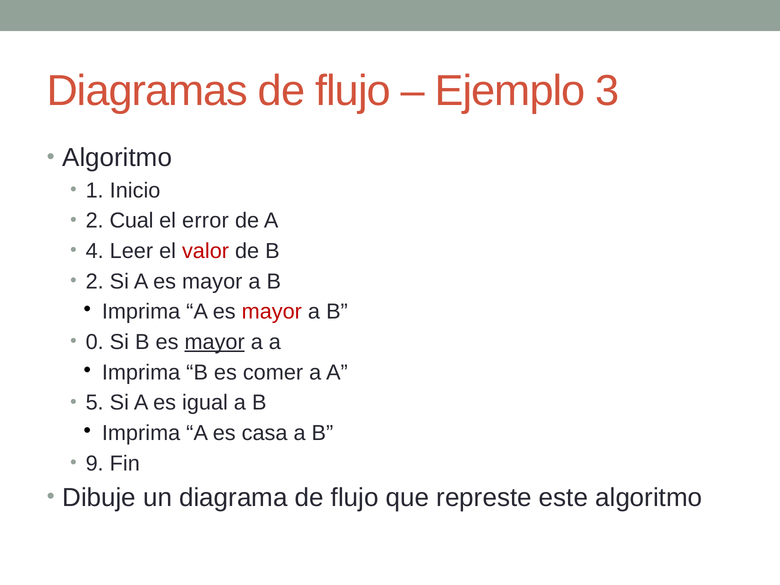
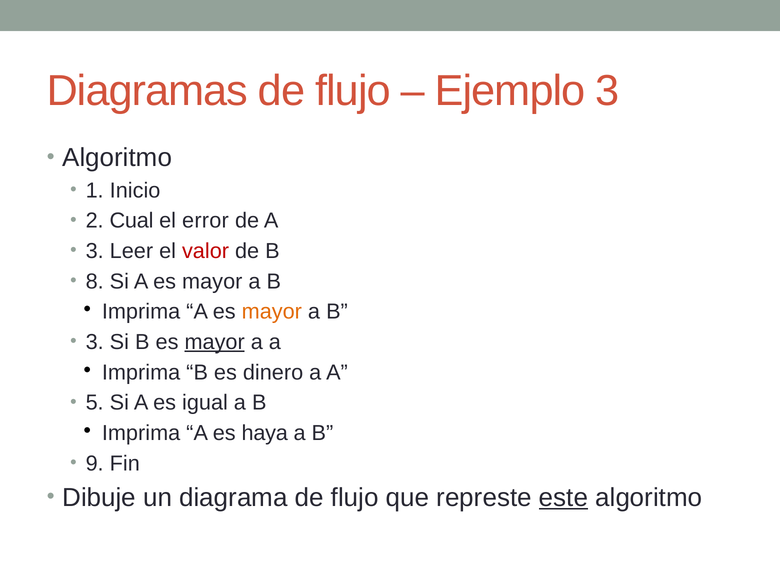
4: 4 -> 3 (95, 251)
2: 2 -> 8 (95, 281)
mayor colour: red -> orange (272, 312)
0: 0 -> 3 (95, 342)
comer: comer -> dinero (273, 372)
casa: casa -> haya (265, 433)
este underline: none -> present (563, 498)
